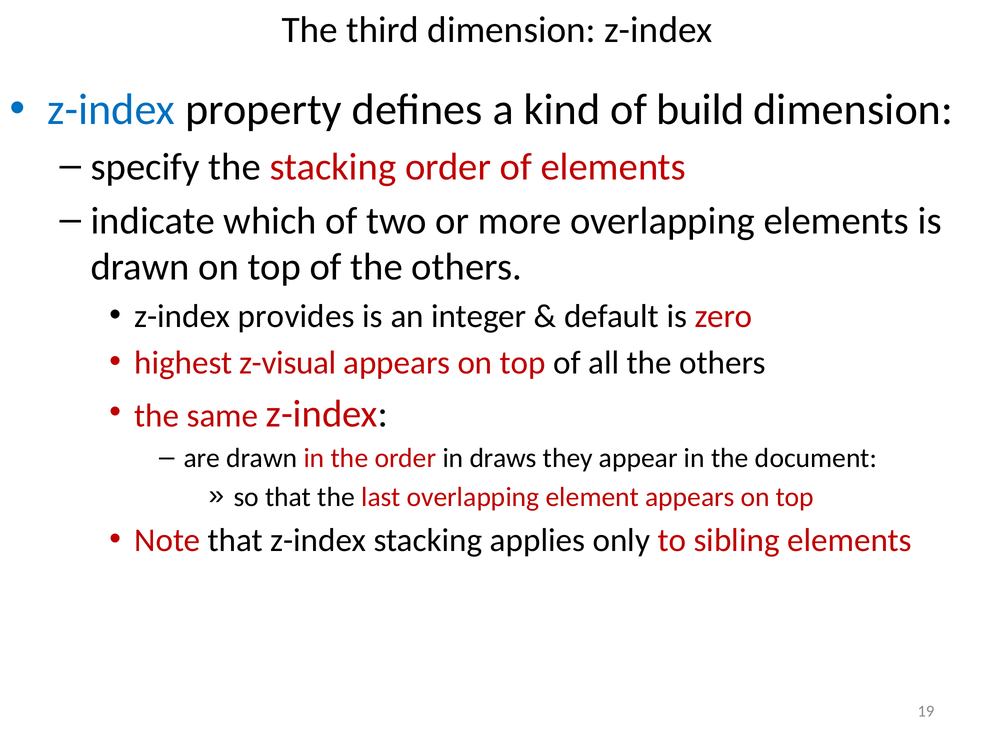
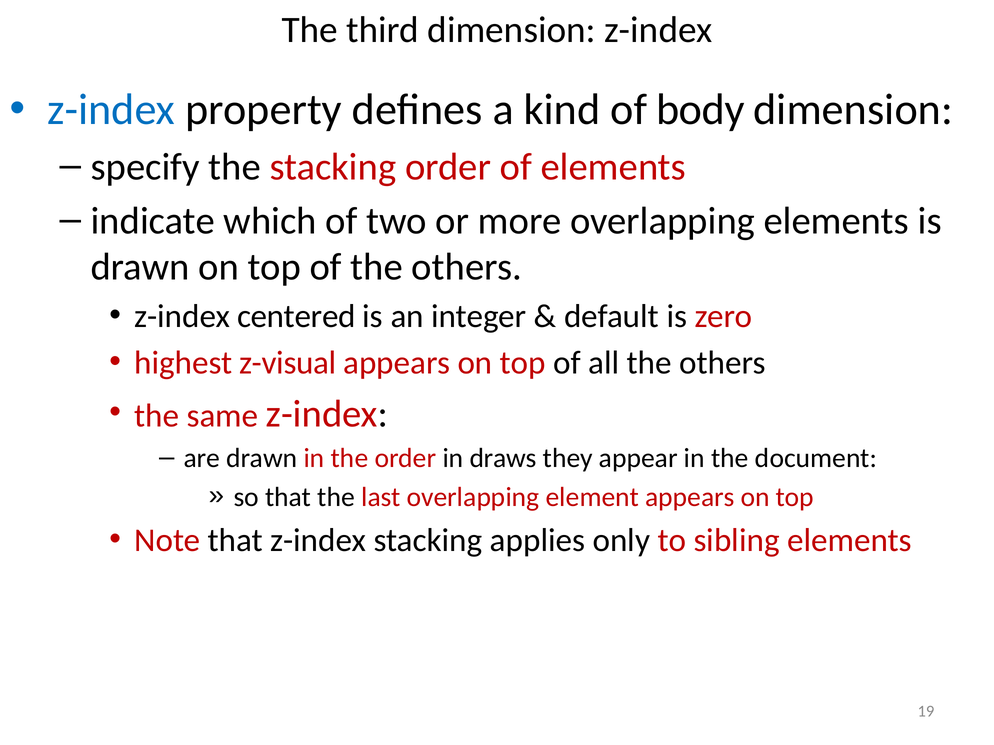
build: build -> body (700, 110)
provides: provides -> centered (296, 317)
